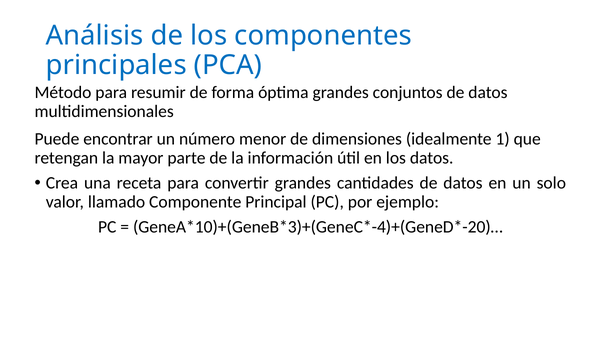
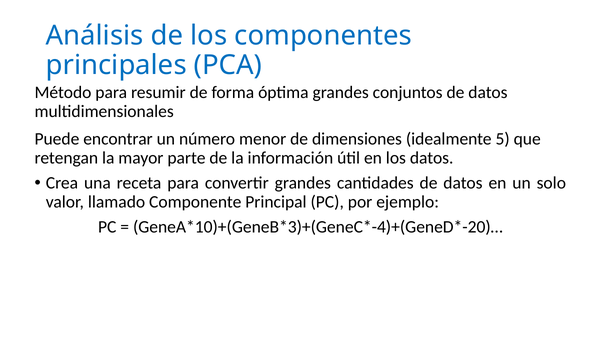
1: 1 -> 5 (503, 139)
